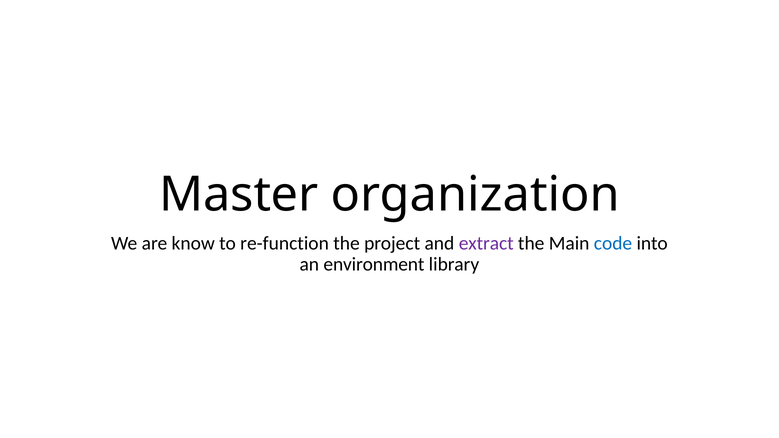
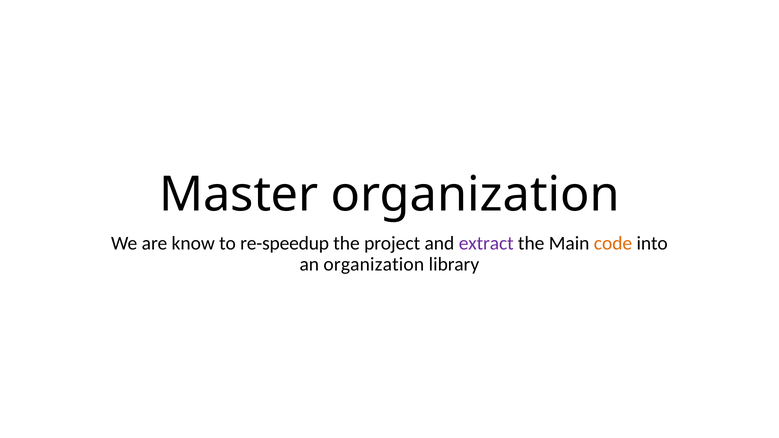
re-function: re-function -> re-speedup (285, 243)
code colour: blue -> orange (613, 243)
an environment: environment -> organization (374, 265)
